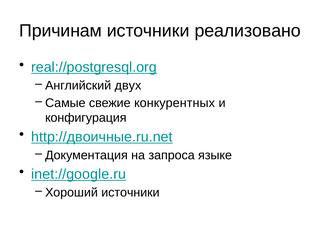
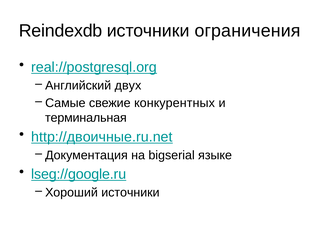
Причинам: Причинам -> Reindexdb (61, 31)
реализовано: реализовано -> ограничения (248, 31)
конфигурация: конфигурация -> терминальная (86, 118)
запроса: запроса -> bigserial (172, 155)
inet://google.ru: inet://google.ru -> lseg://google.ru (79, 174)
